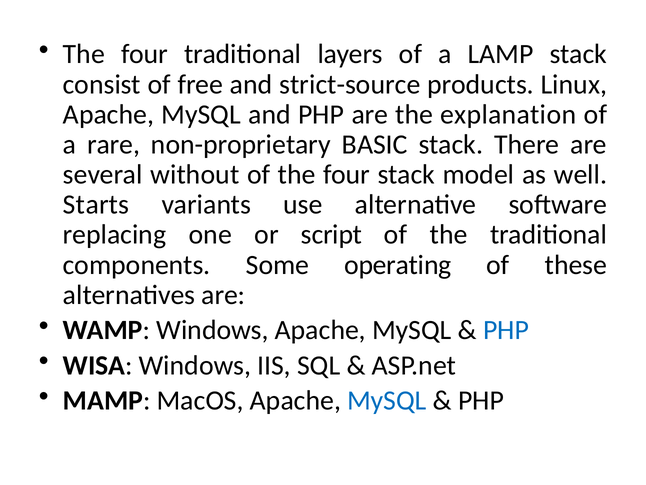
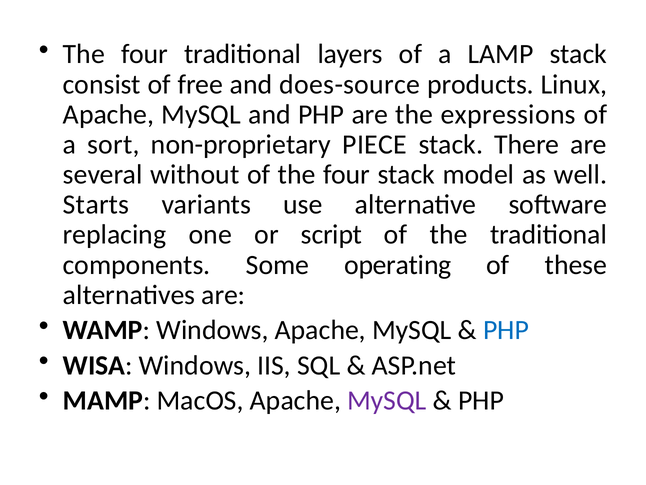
strict-source: strict-source -> does-source (350, 84)
explanation: explanation -> expressions (508, 114)
rare: rare -> sort (113, 144)
BASIC: BASIC -> PIECE (375, 144)
MySQL colour: blue -> purple (387, 400)
